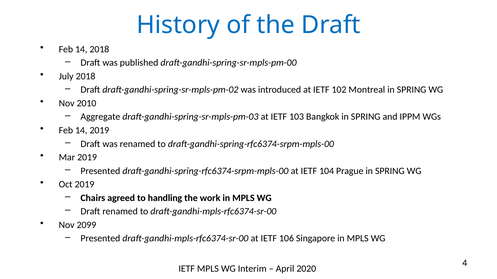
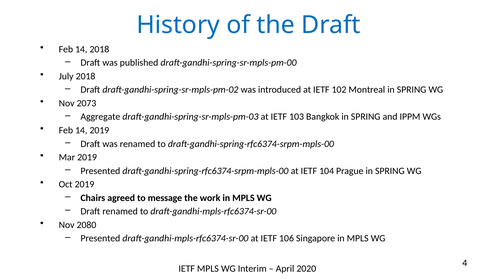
2010: 2010 -> 2073 (86, 104)
handling: handling -> message (165, 198)
2099: 2099 -> 2080 (86, 225)
